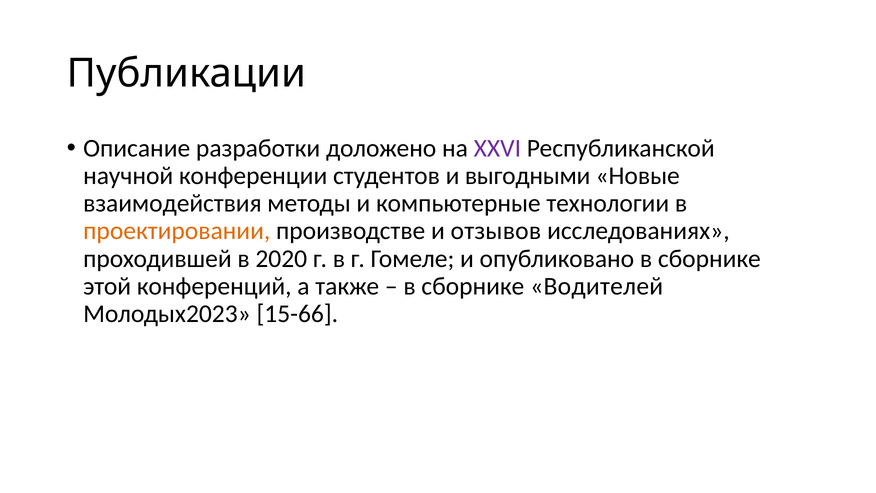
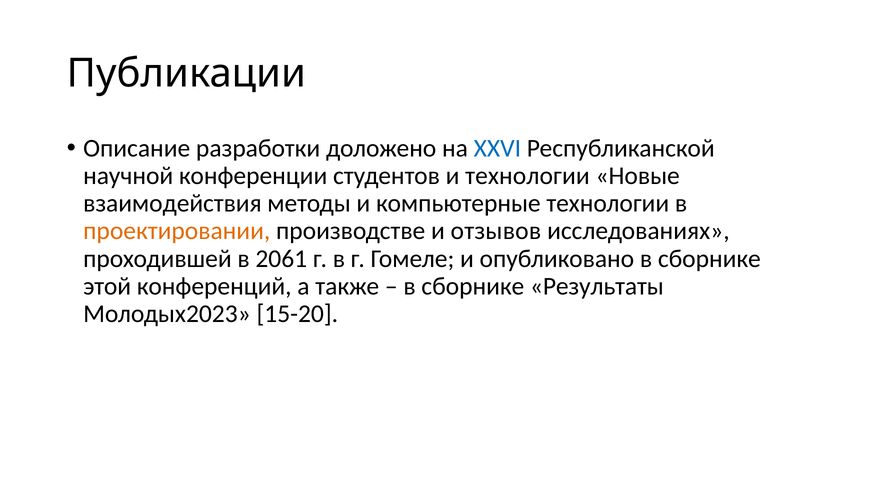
XXVI colour: purple -> blue (497, 148)
и выгодными: выгодными -> технологии (527, 176)
2020: 2020 -> 2061 (281, 259)
Водителей: Водителей -> Результаты (597, 286)
15-66: 15-66 -> 15-20 (297, 314)
